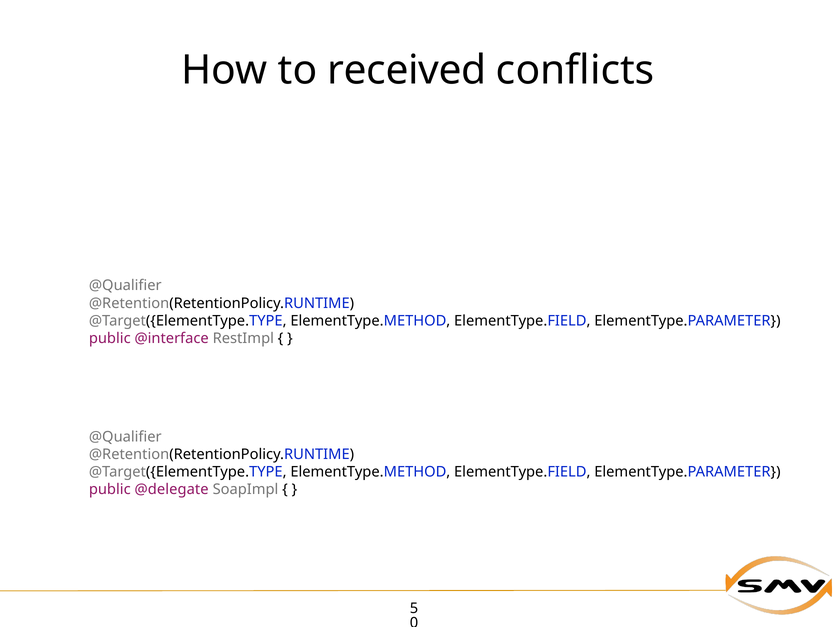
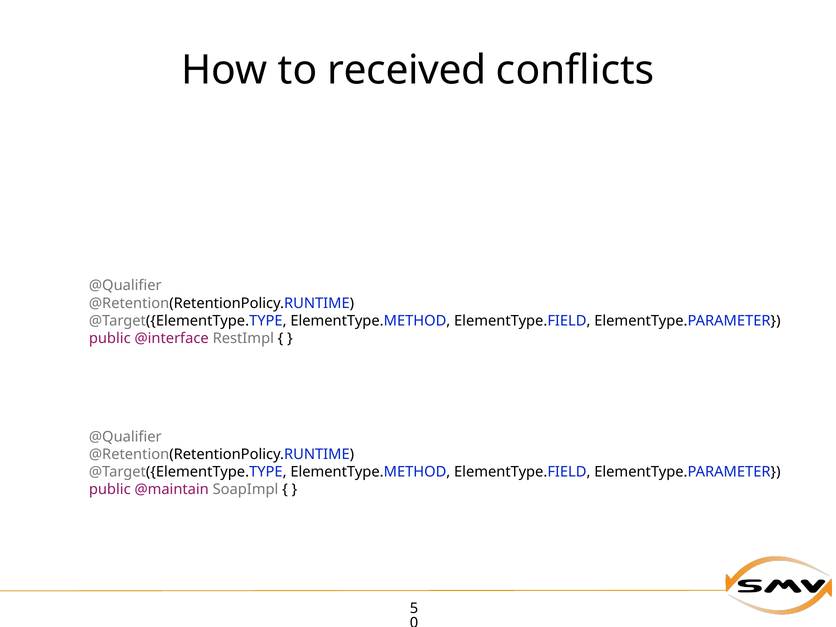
@delegate: @delegate -> @maintain (172, 490)
